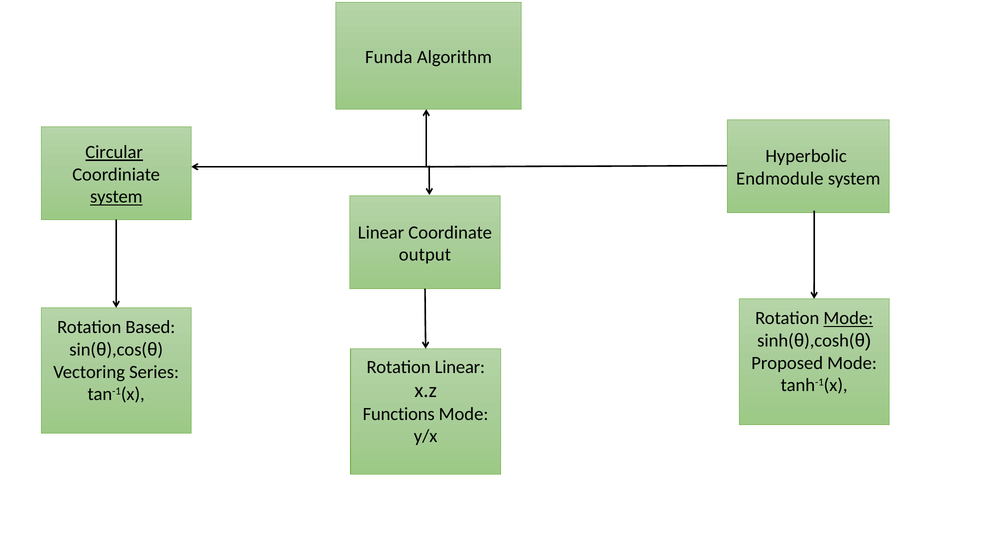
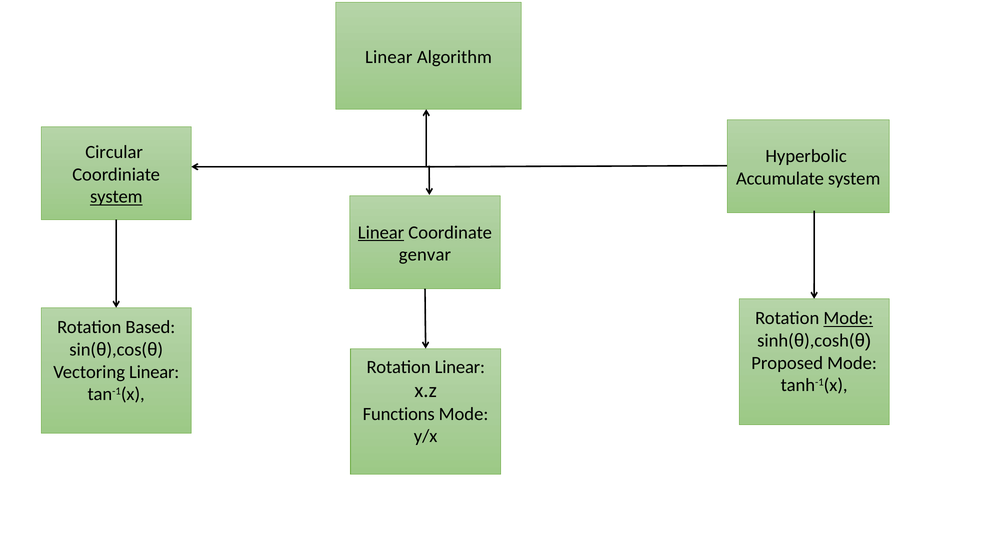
Funda: Funda -> Linear (389, 57)
Circular underline: present -> none (114, 152)
Endmodule: Endmodule -> Accumulate (780, 179)
Linear underline: none -> present (381, 232)
output: output -> genvar (425, 255)
Vectoring Series: Series -> Linear (154, 372)
